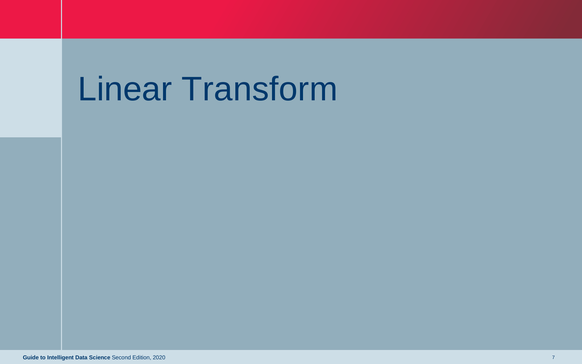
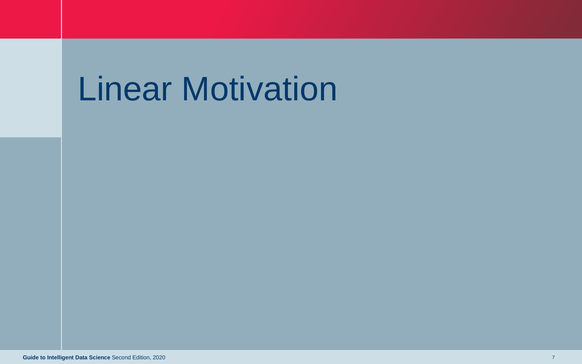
Transform: Transform -> Motivation (260, 89)
